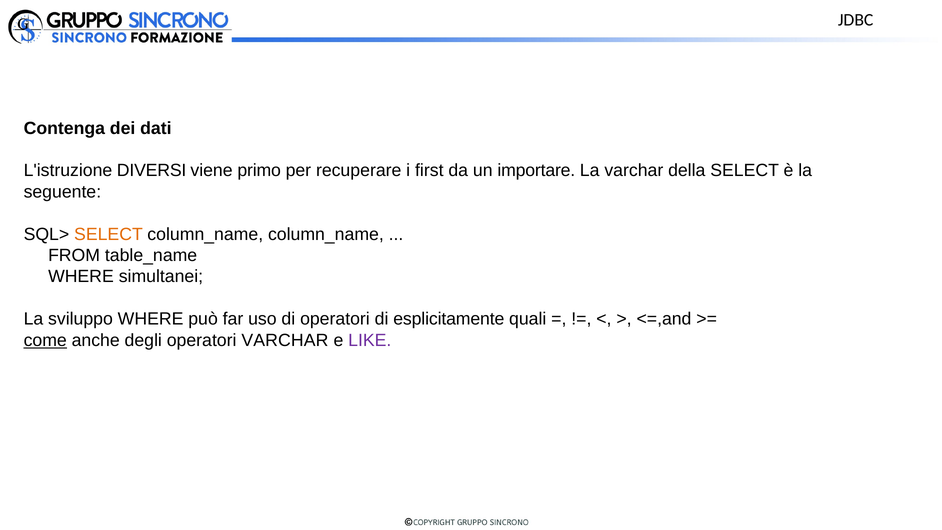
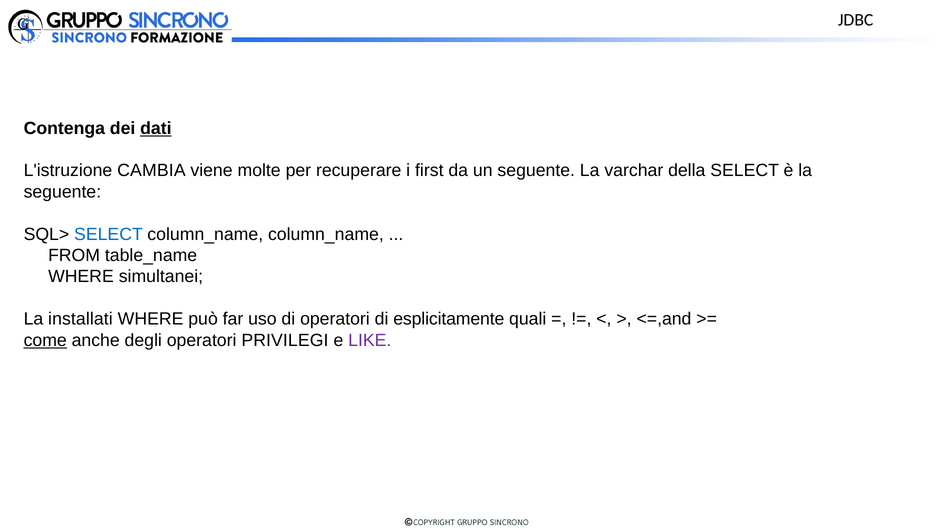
dati underline: none -> present (156, 128)
DIVERSI: DIVERSI -> CAMBIA (151, 171)
primo: primo -> molte (259, 171)
un importare: importare -> seguente (536, 171)
SELECT colour: orange -> blue (108, 234)
sviluppo: sviluppo -> installati (80, 319)
operatori VARCHAR: VARCHAR -> PRIVILEGI (285, 340)
